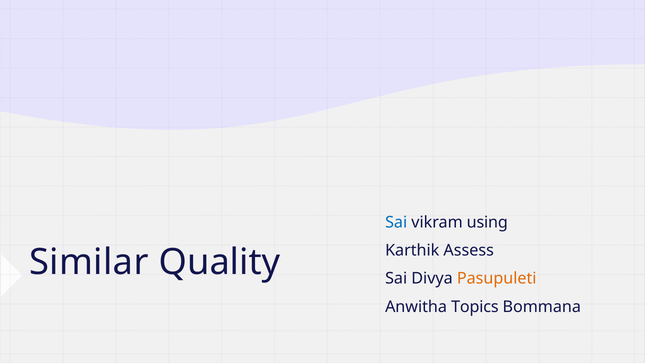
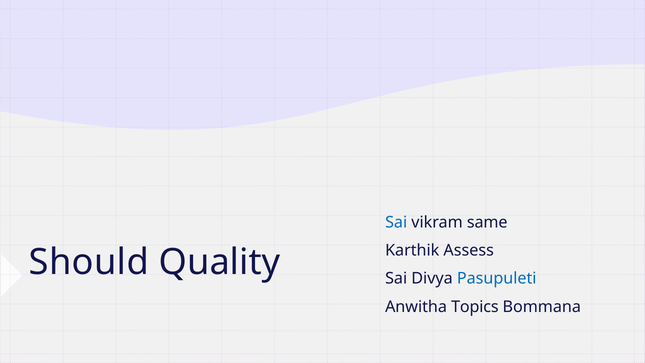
using: using -> same (487, 223)
Similar: Similar -> Should (89, 262)
Pasupuleti colour: orange -> blue (497, 279)
